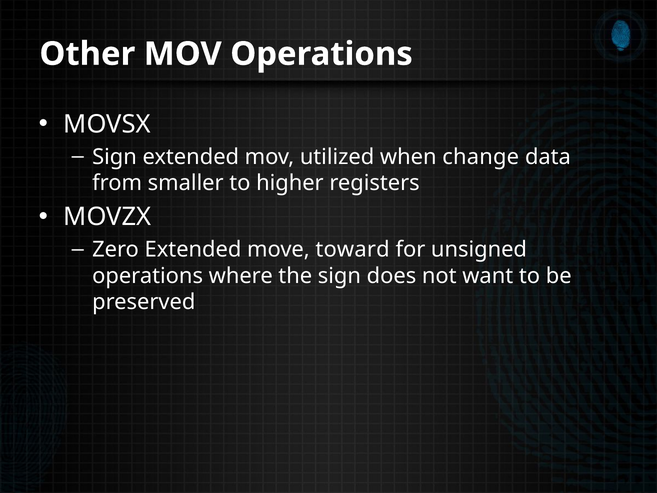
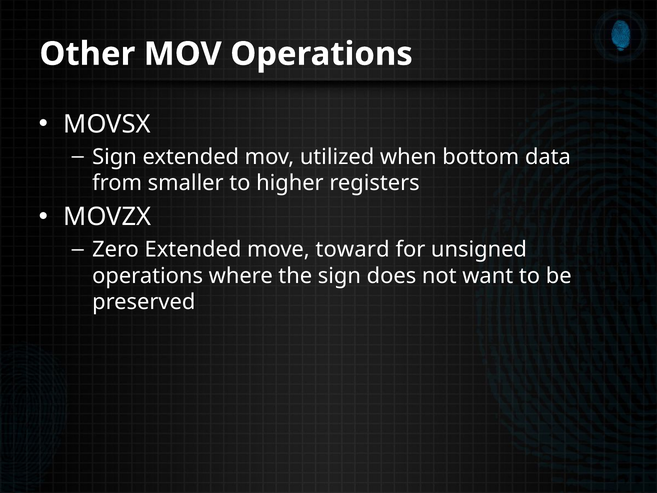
change: change -> bottom (481, 157)
